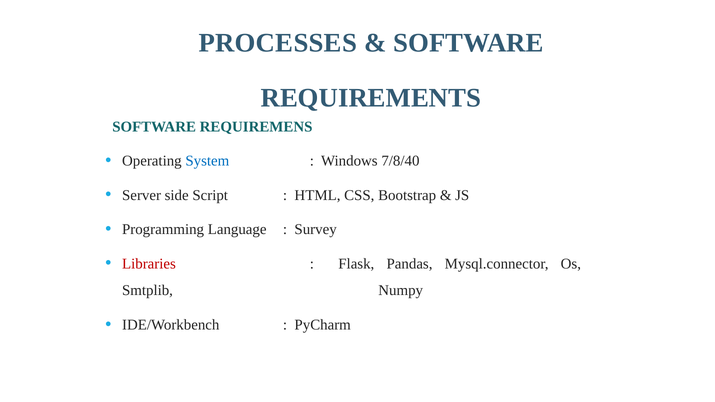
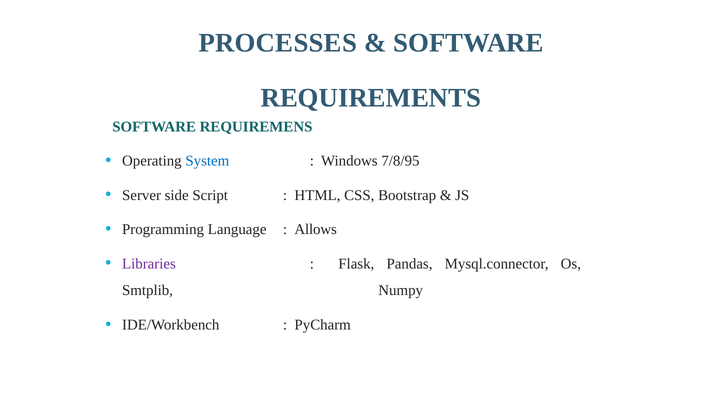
7/8/40: 7/8/40 -> 7/8/95 (400, 161)
Survey: Survey -> Allows (316, 229)
Libraries colour: red -> purple (149, 264)
